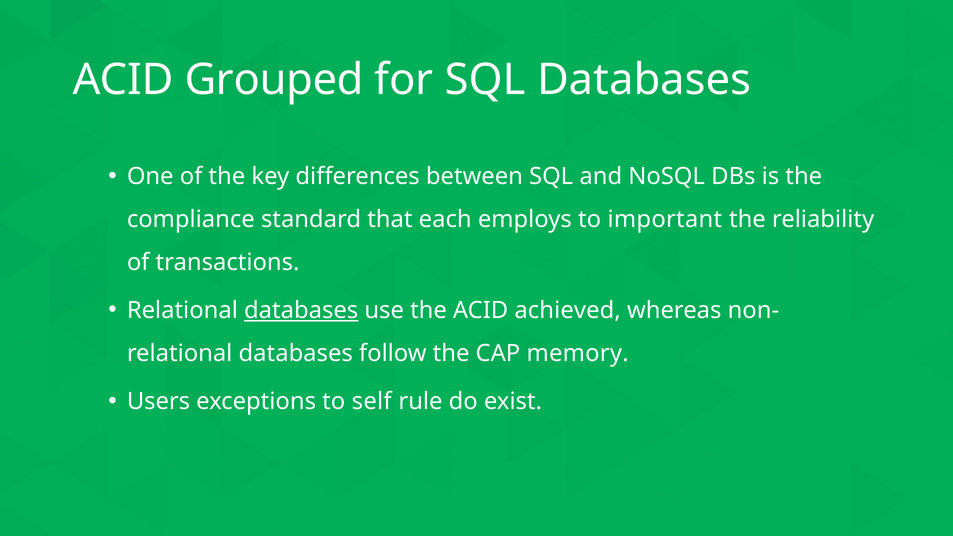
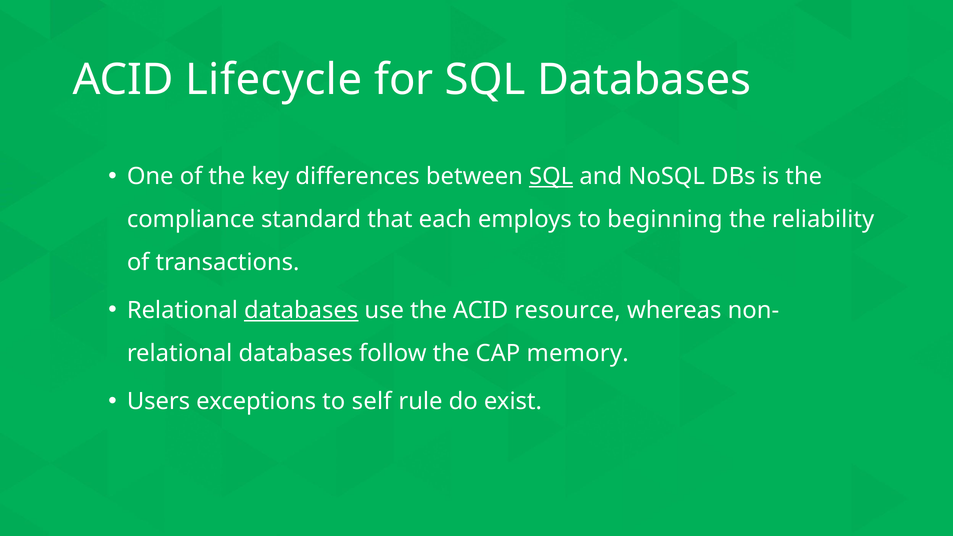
Grouped: Grouped -> Lifecycle (274, 80)
SQL underline: none -> present (551, 177)
important: important -> beginning (665, 219)
achieved: achieved -> resource (568, 310)
